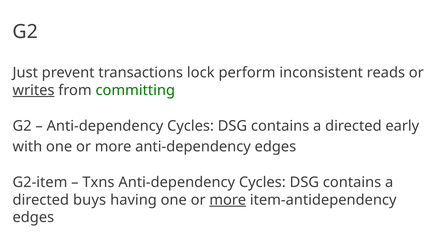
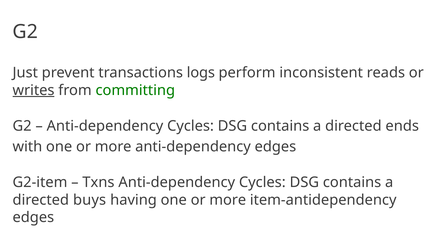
lock: lock -> logs (201, 73)
early: early -> ends (402, 126)
more underline: present -> none (228, 200)
